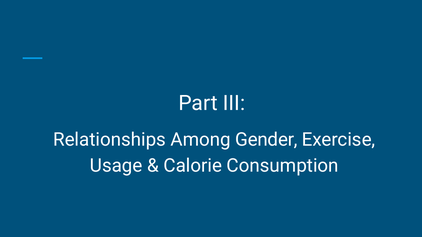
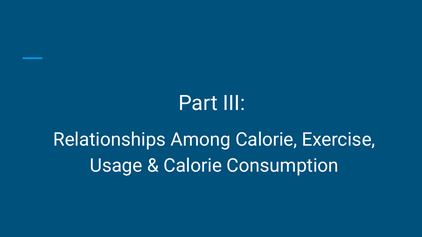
Among Gender: Gender -> Calorie (266, 140)
